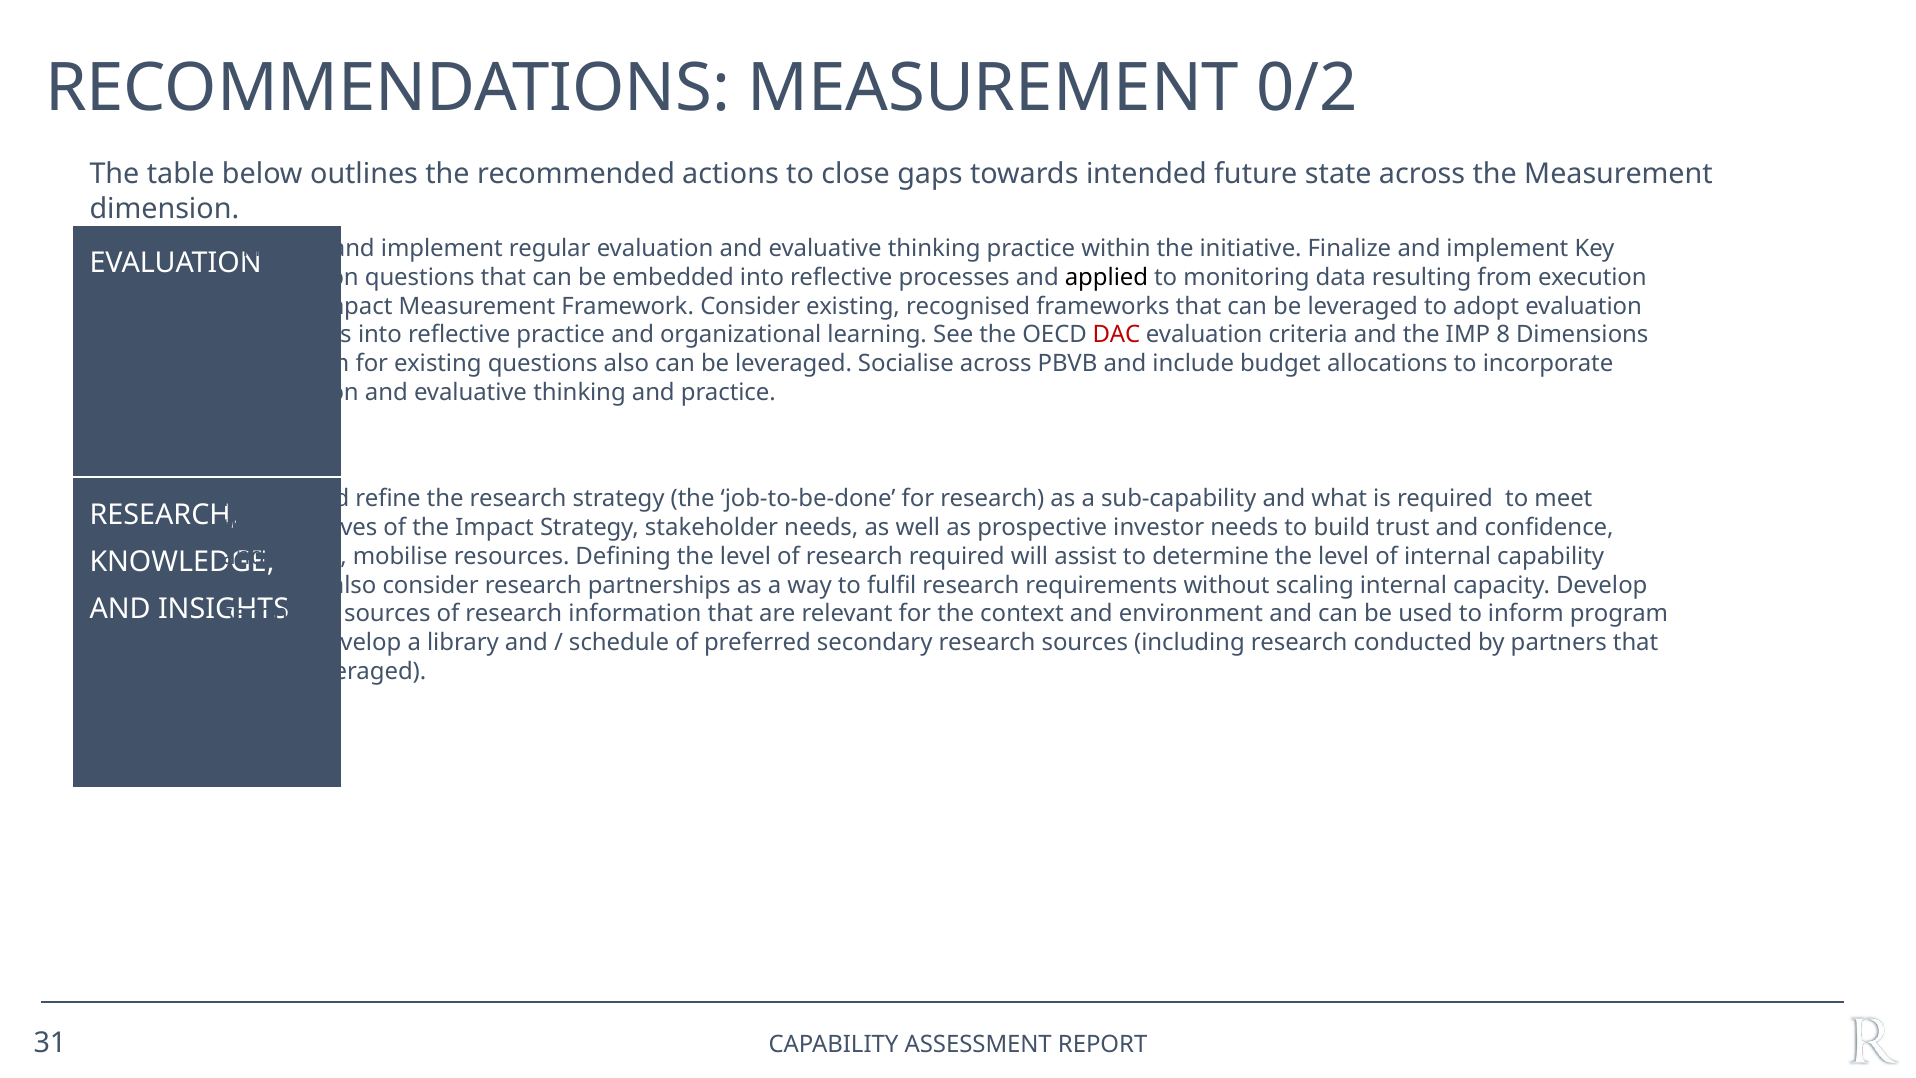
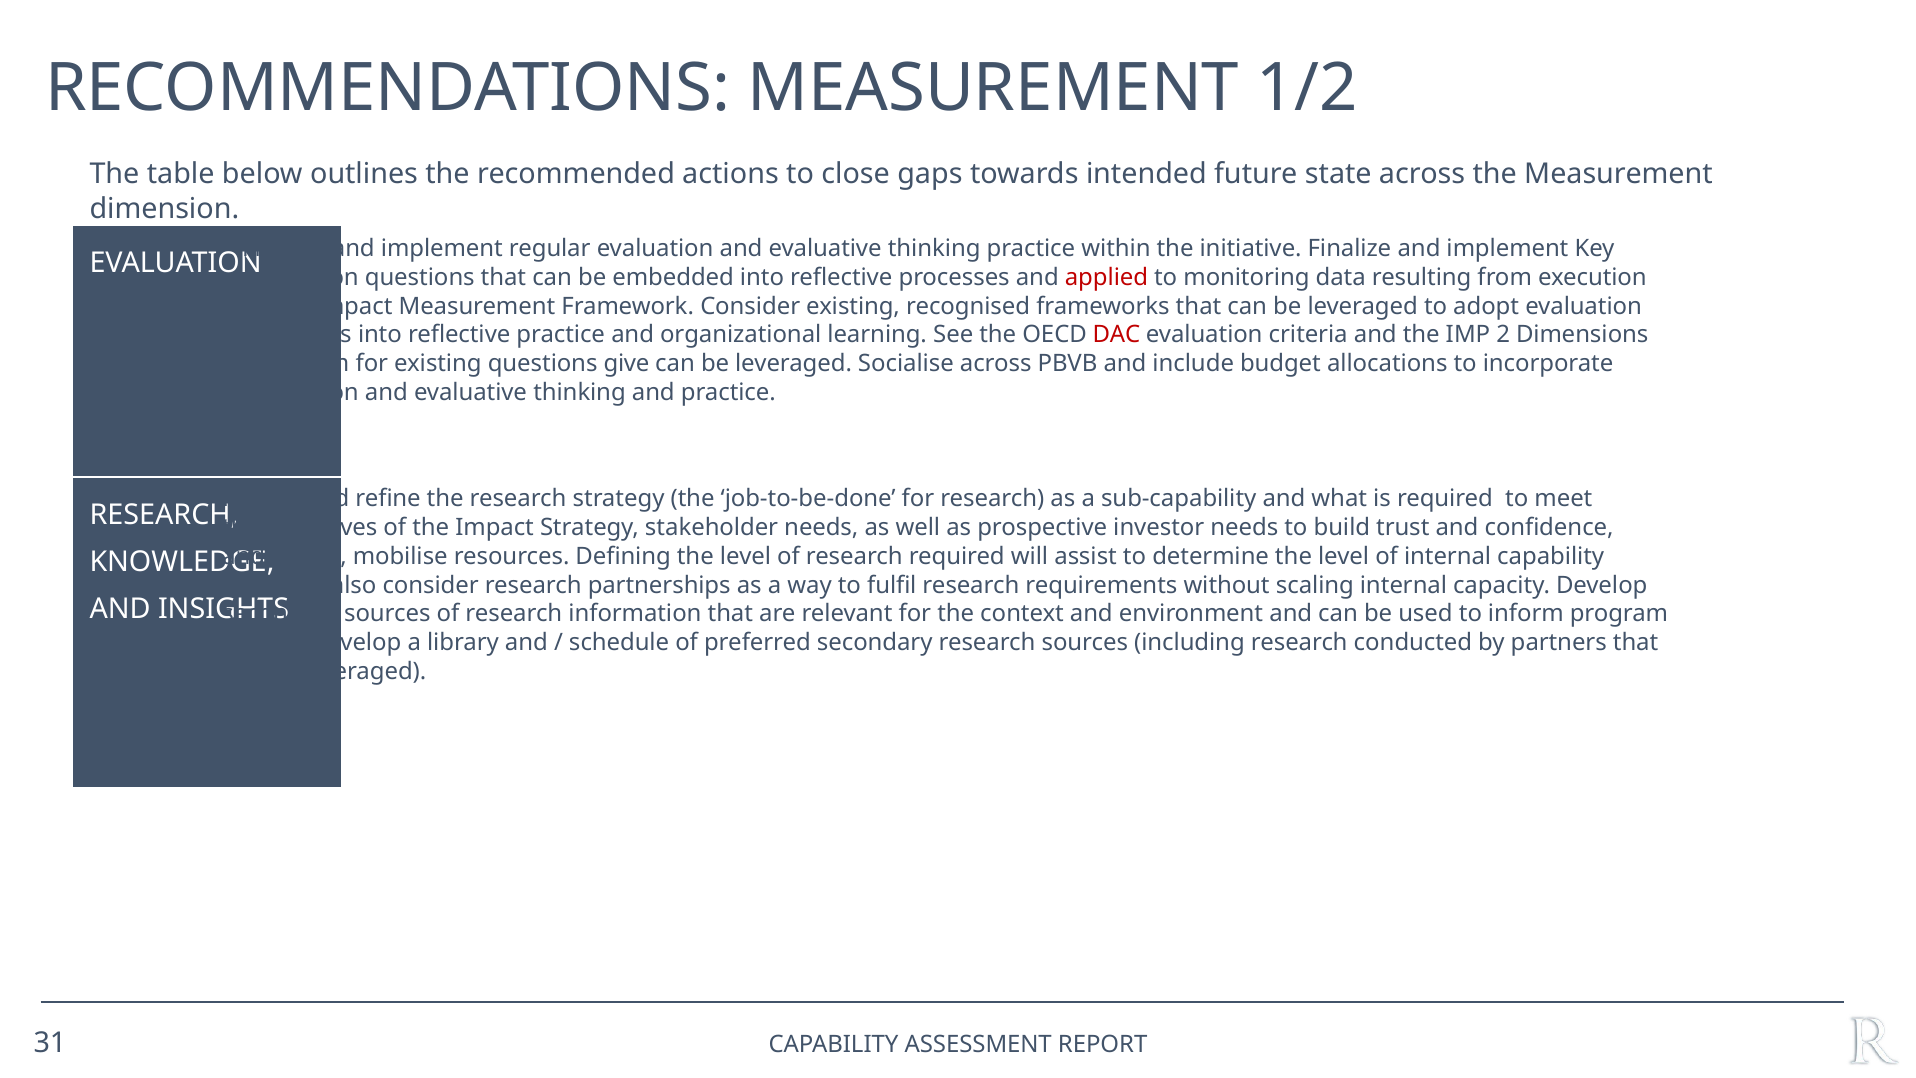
0/2: 0/2 -> 1/2 (1307, 89)
applied colour: black -> red (1107, 277)
8: 8 -> 2 (1503, 335)
questions also: also -> give (626, 364)
